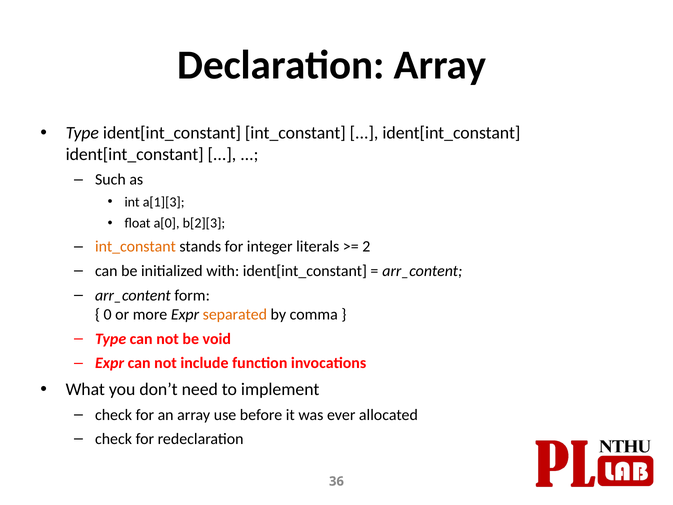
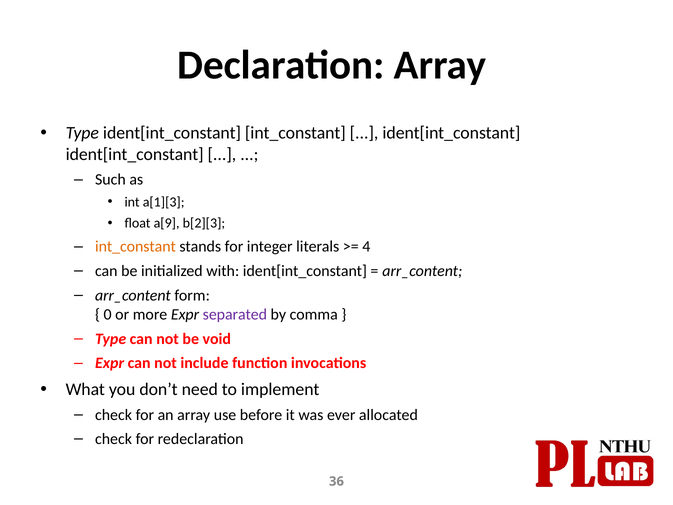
a[0: a[0 -> a[9 (167, 223)
2: 2 -> 4 (366, 247)
separated colour: orange -> purple (235, 314)
